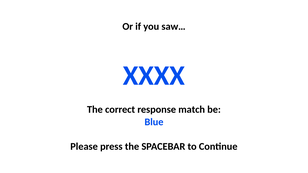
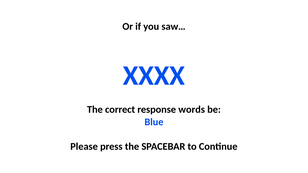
match: match -> words (192, 110)
